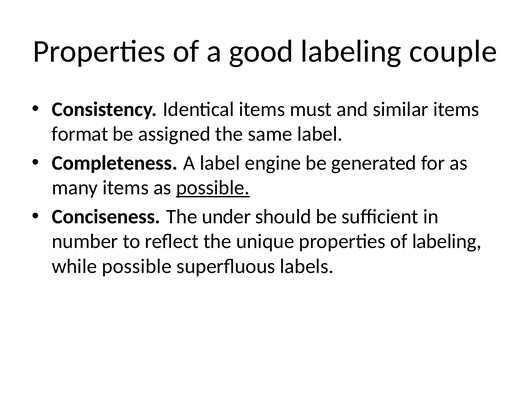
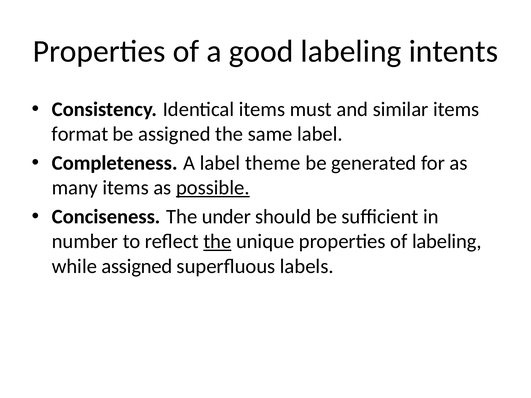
couple: couple -> intents (453, 51)
engine: engine -> theme (273, 163)
the underline: none -> present (217, 242)
while possible: possible -> assigned (137, 266)
